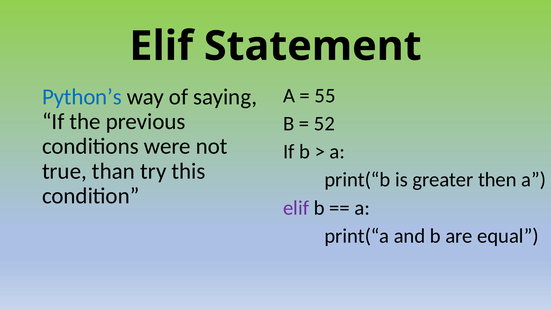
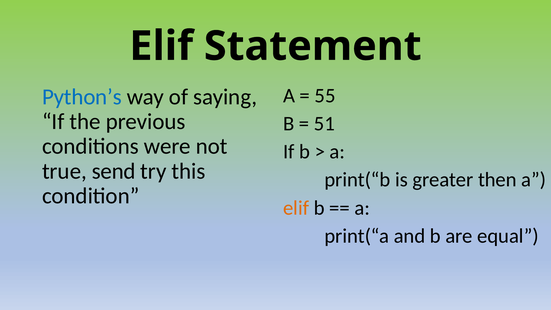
52: 52 -> 51 (324, 124)
than: than -> send (114, 171)
elif colour: purple -> orange (296, 208)
